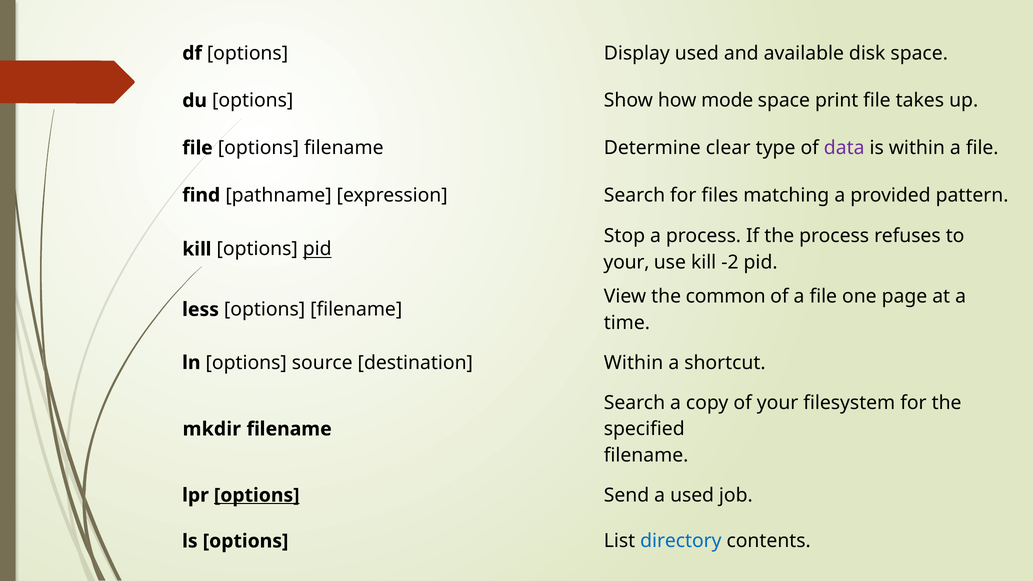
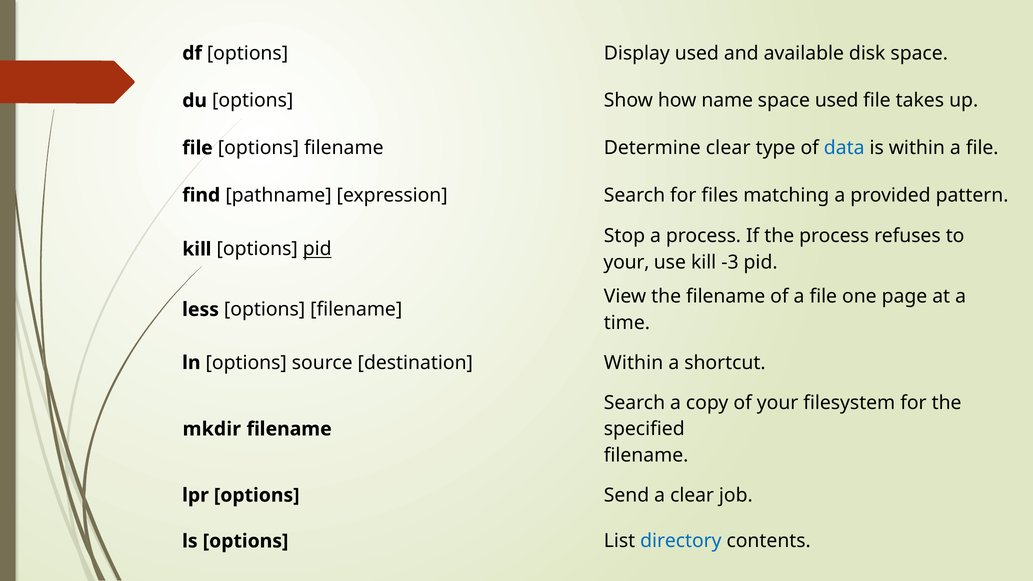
mode: mode -> name (727, 101)
space print: print -> used (837, 101)
data colour: purple -> blue (844, 148)
-2: -2 -> -3 (730, 262)
the common: common -> filename (726, 296)
options underline: present -> none (257, 495)
a used: used -> clear (692, 495)
